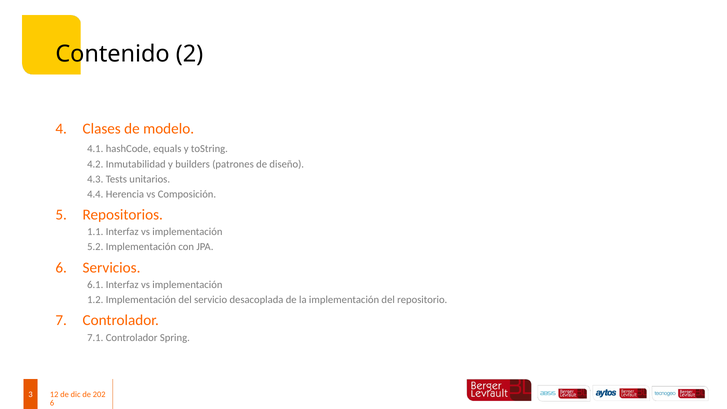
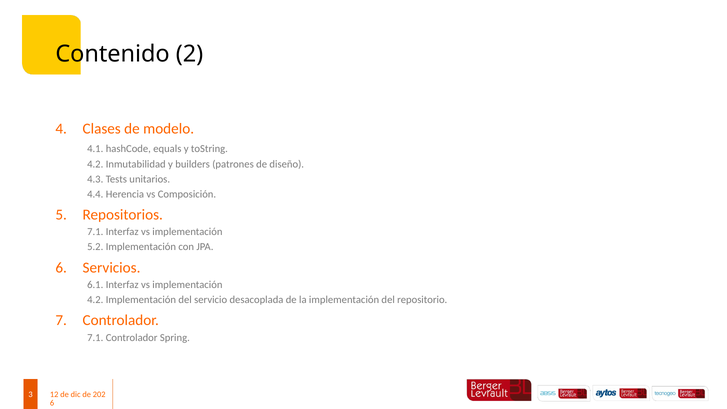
1.1: 1.1 -> 7.1 (95, 232)
1.2: 1.2 -> 4.2 (95, 300)
